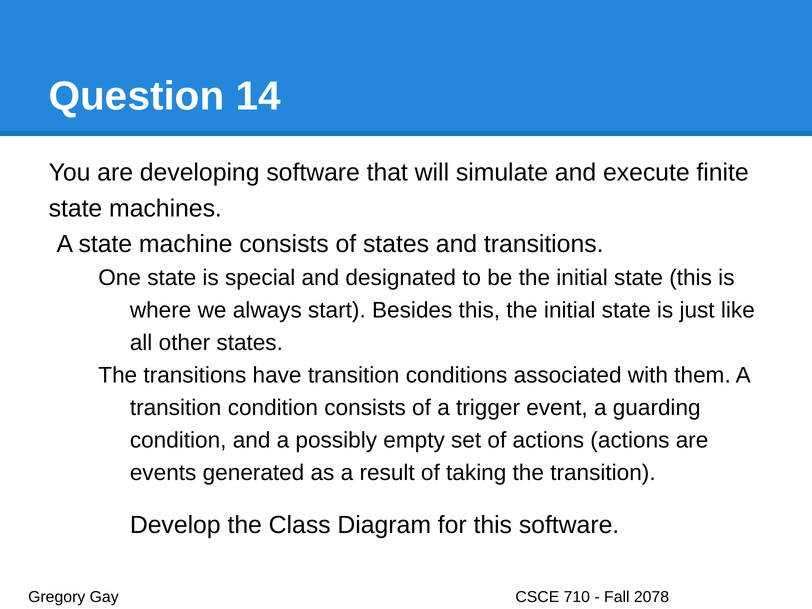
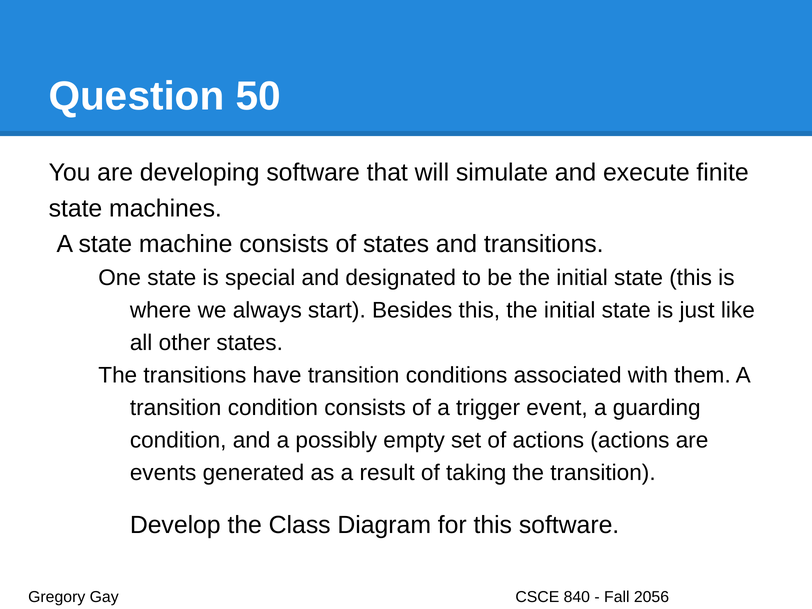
14: 14 -> 50 (258, 96)
710: 710 -> 840 (577, 597)
2078: 2078 -> 2056 (651, 597)
